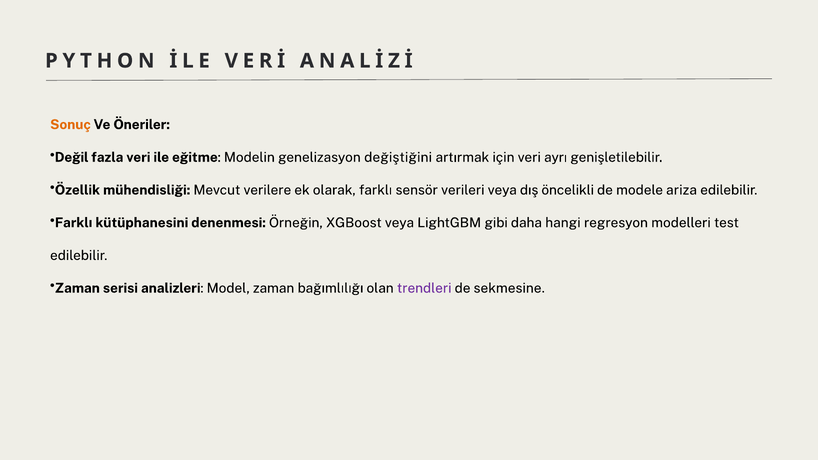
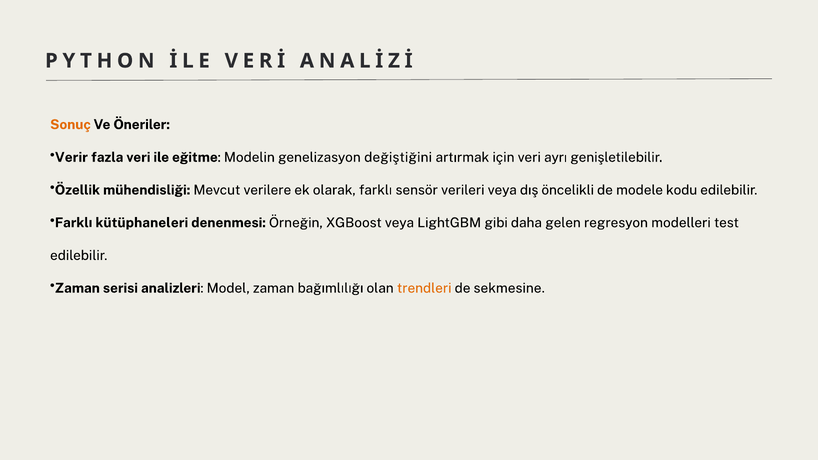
Değil: Değil -> Verir (71, 157)
ariza: ariza -> kodu (682, 190)
kütüphanesini: kütüphanesini -> kütüphaneleri (142, 223)
hangi: hangi -> gelen (563, 223)
trendleri colour: purple -> orange (424, 288)
